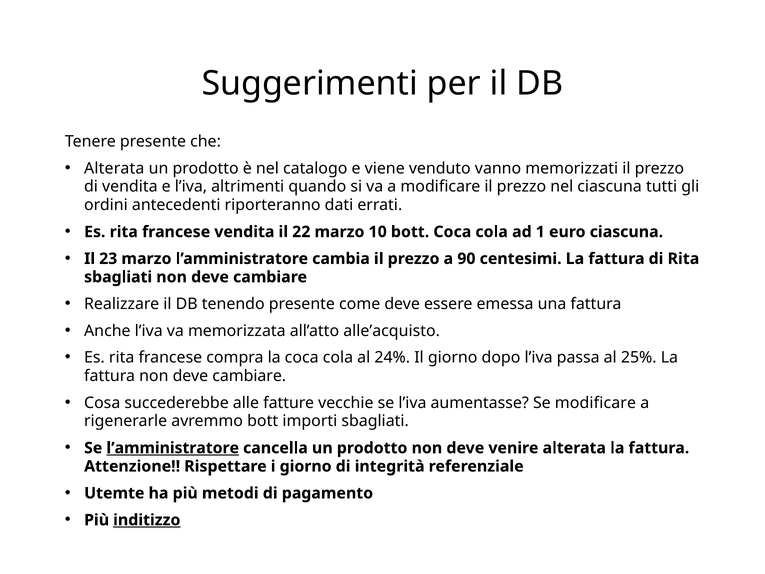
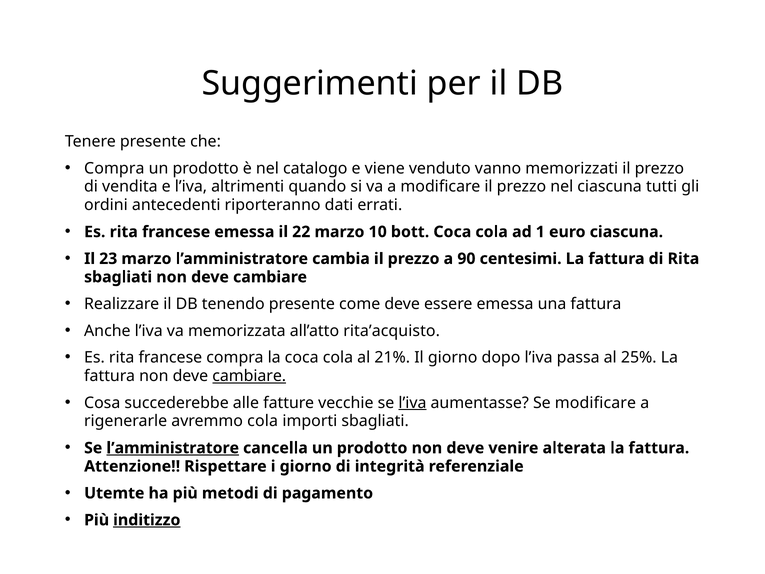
Alterata: Alterata -> Compra (114, 168)
francese vendita: vendita -> emessa (244, 232)
alle’acquisto: alle’acquisto -> rita’acquisto (392, 331)
24%: 24% -> 21% (392, 357)
cambiare underline: none -> present (249, 376)
l’iva underline: none -> present (412, 403)
avremmo bott: bott -> cola (263, 421)
